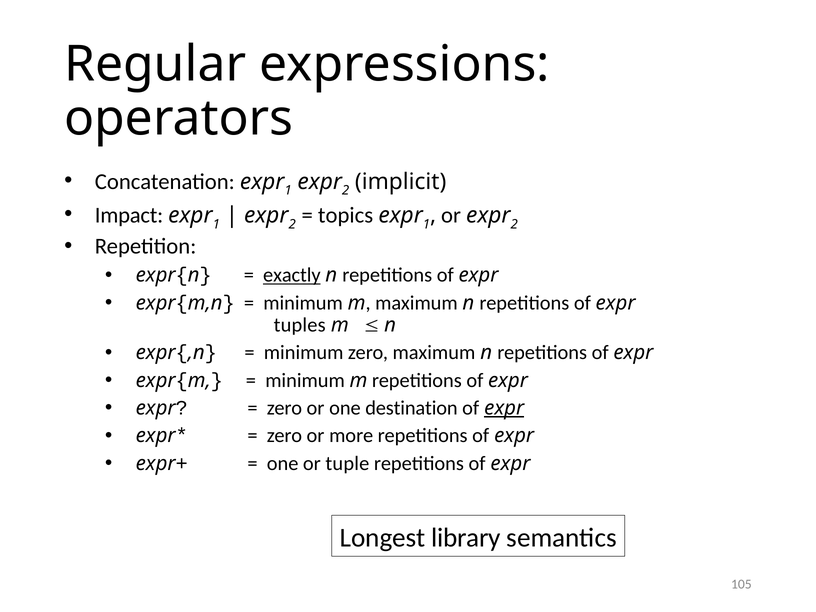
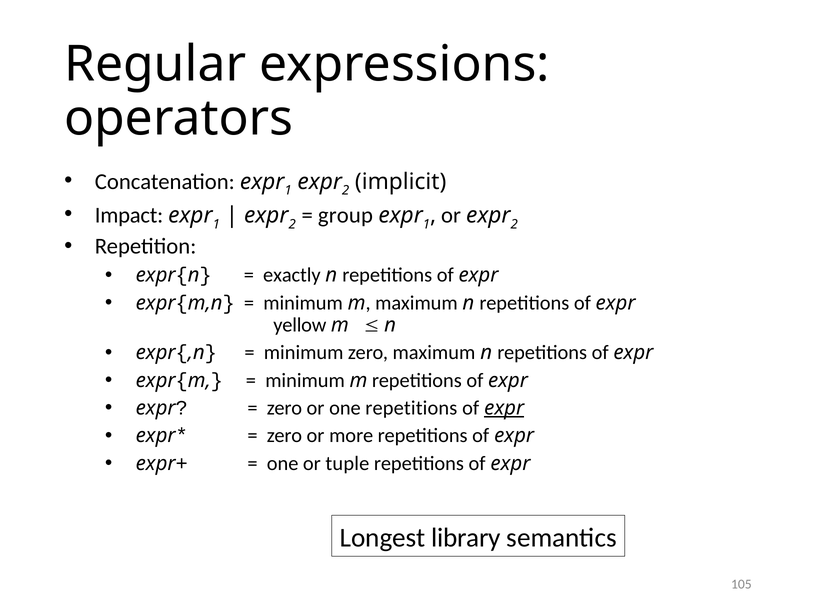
topics: topics -> group (345, 215)
exactly underline: present -> none (292, 275)
tuples: tuples -> yellow (300, 325)
one destination: destination -> repetitions (411, 408)
